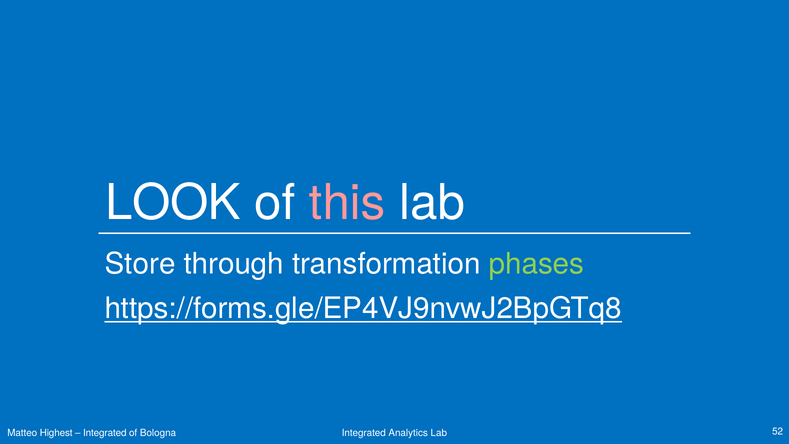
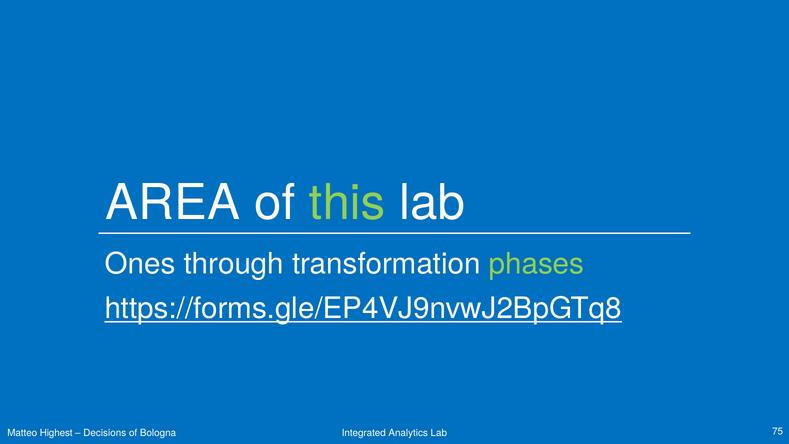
LOOK: LOOK -> AREA (173, 203)
this colour: pink -> light green (347, 203)
Store: Store -> Ones (140, 264)
Integrated: Integrated -> Decisions (105, 433)
52: 52 -> 75 (778, 432)
